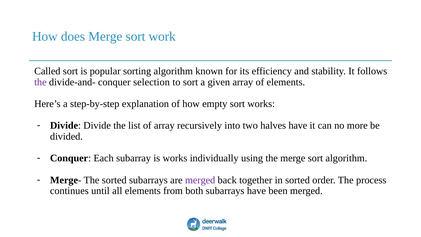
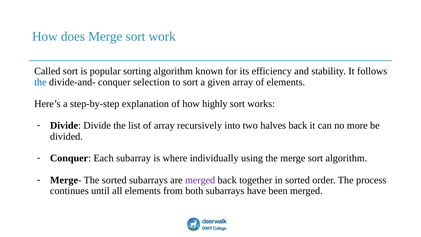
the colour: purple -> blue (40, 82)
empty: empty -> highly (215, 104)
halves have: have -> back (298, 125)
is works: works -> where (175, 158)
